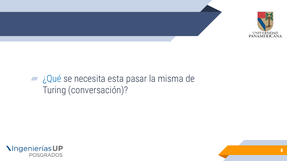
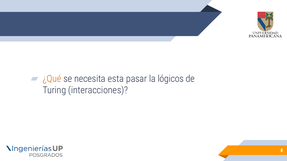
¿Qué colour: blue -> orange (52, 79)
misma: misma -> lógicos (171, 79)
conversación: conversación -> interacciones (98, 90)
